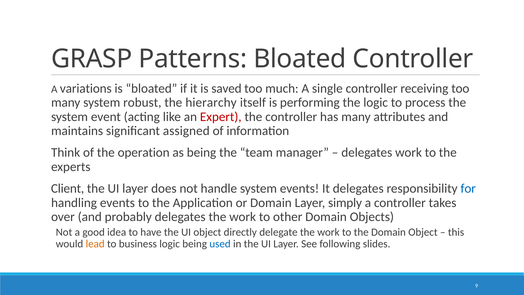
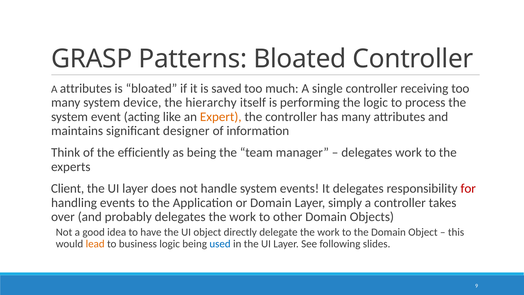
A variations: variations -> attributes (86, 88)
robust: robust -> device (142, 102)
Expert colour: red -> orange (221, 117)
assigned: assigned -> designer (186, 131)
operation: operation -> efficiently (144, 153)
for colour: blue -> red (468, 188)
